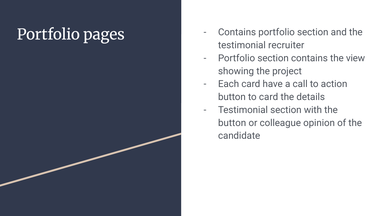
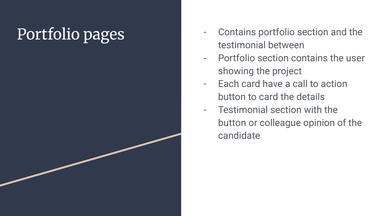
recruiter: recruiter -> between (286, 45)
view: view -> user (355, 58)
